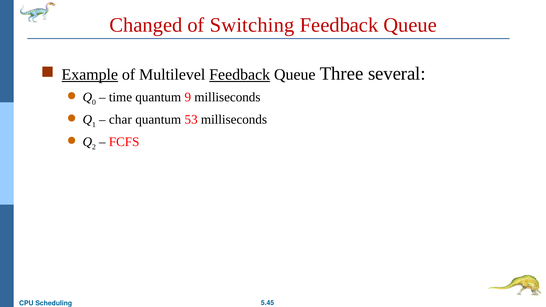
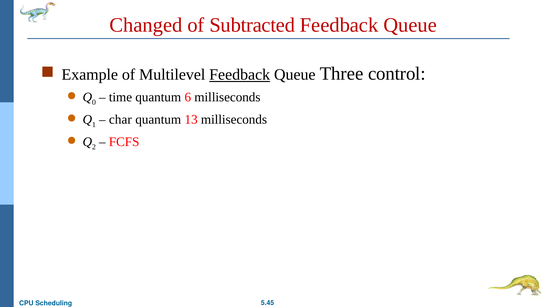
Switching: Switching -> Subtracted (252, 25)
Example underline: present -> none (90, 75)
several: several -> control (397, 74)
9: 9 -> 6 (188, 97)
53: 53 -> 13 (191, 120)
